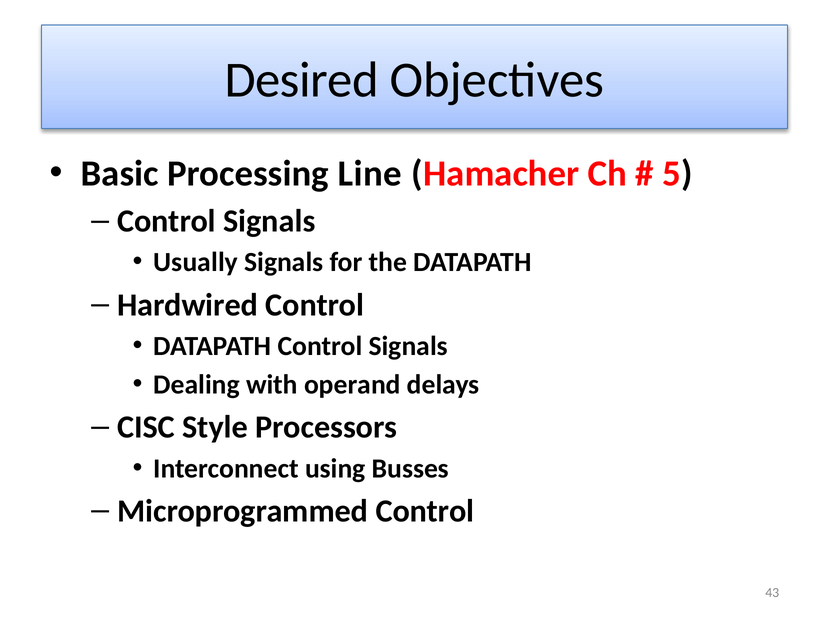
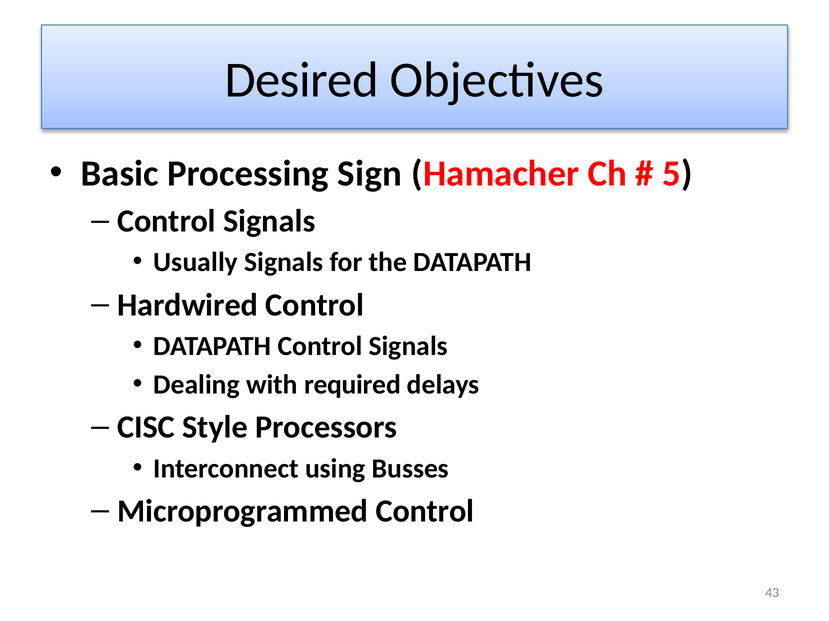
Line: Line -> Sign (370, 174)
operand: operand -> required (352, 385)
